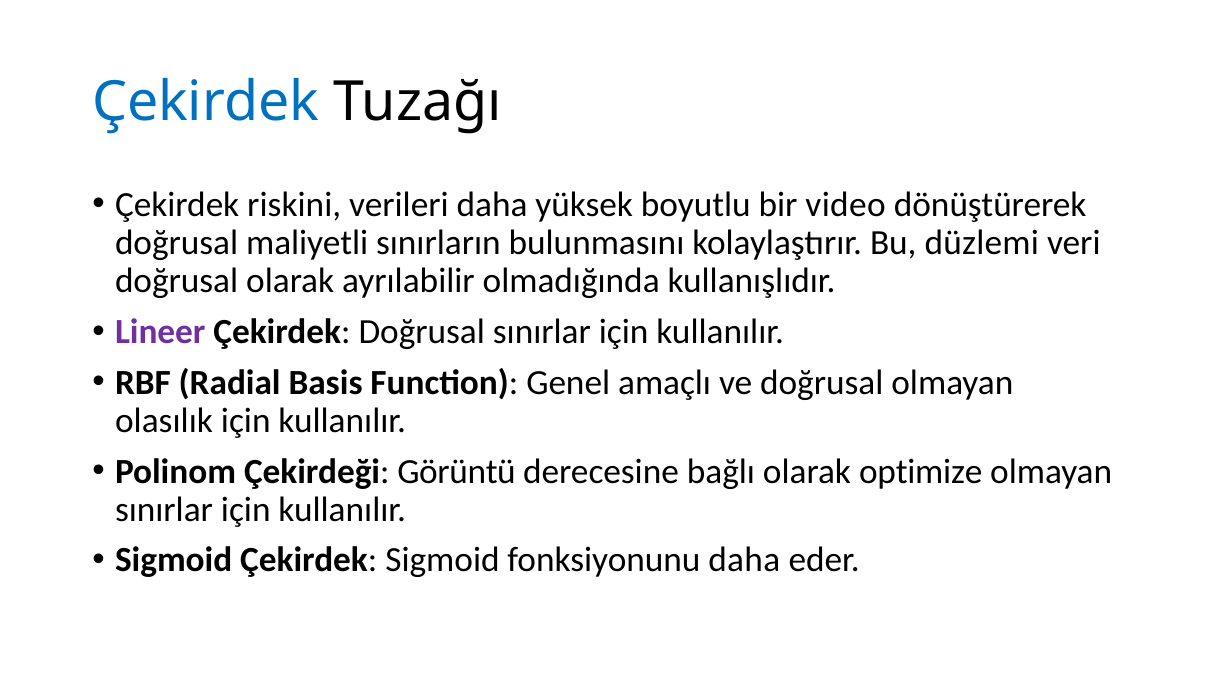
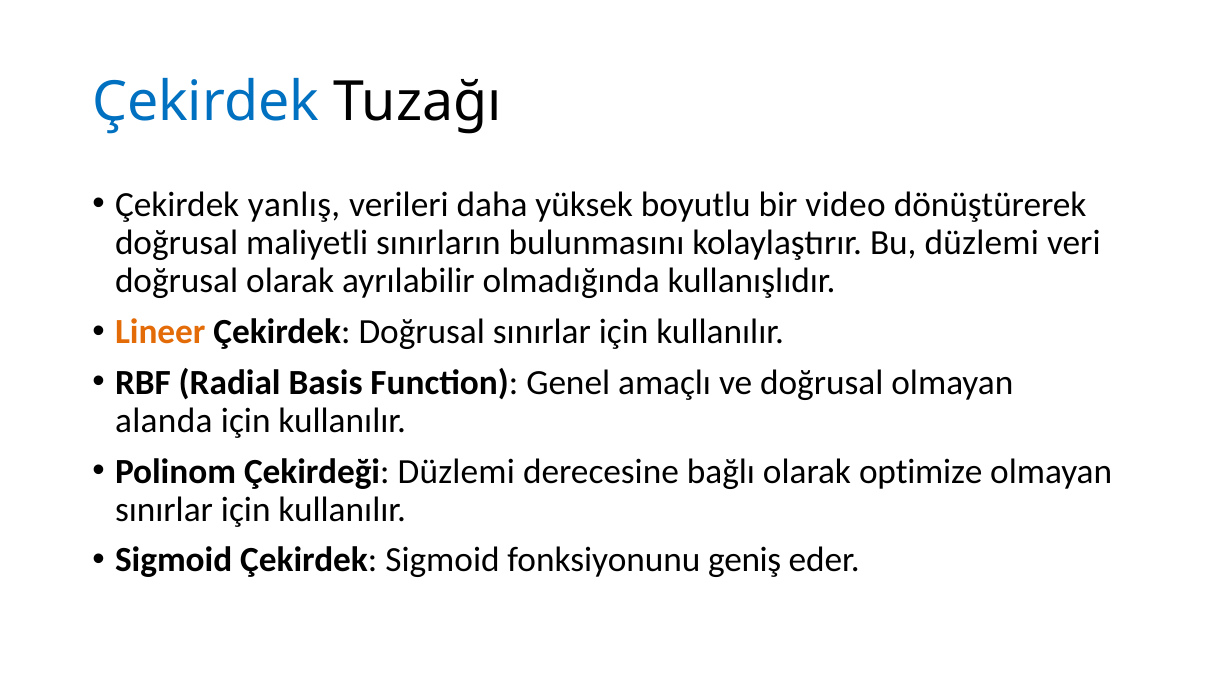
riskini: riskini -> yanlış (294, 205)
Lineer colour: purple -> orange (160, 332)
olasılık: olasılık -> alanda (164, 421)
Çekirdeği Görüntü: Görüntü -> Düzlemi (456, 472)
fonksiyonunu daha: daha -> geniş (745, 560)
